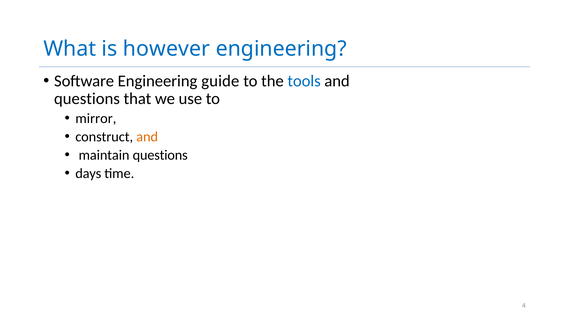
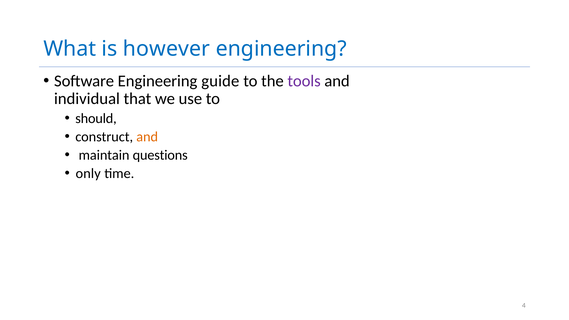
tools colour: blue -> purple (304, 81)
questions: questions -> individual (87, 99)
mirror: mirror -> should (96, 118)
days: days -> only (88, 173)
